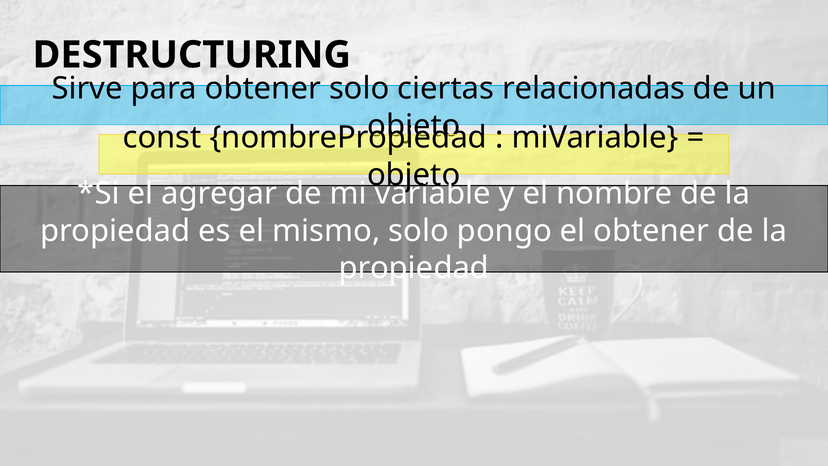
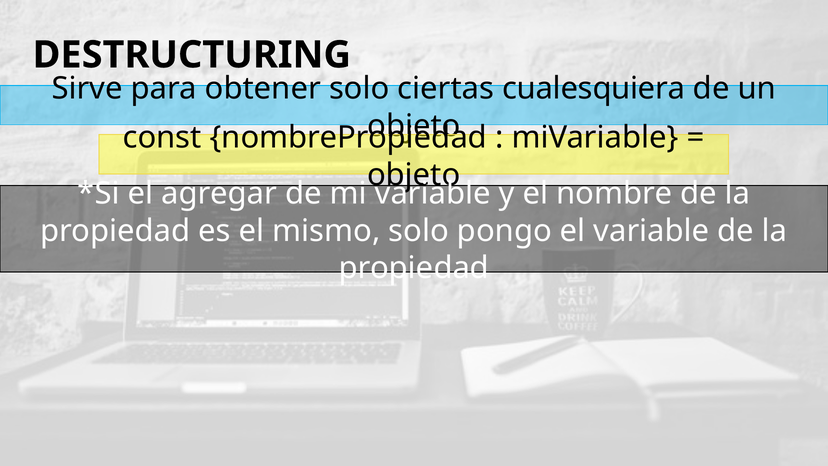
relacionadas: relacionadas -> cualesquiera (594, 89)
el obtener: obtener -> variable (651, 231)
